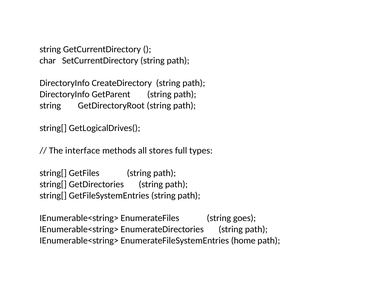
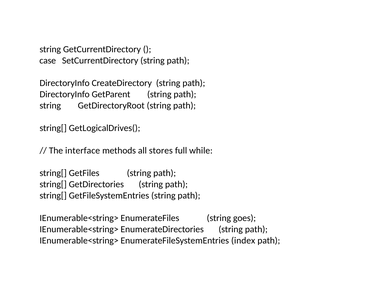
char: char -> case (48, 61)
types: types -> while (201, 151)
home: home -> index (243, 241)
